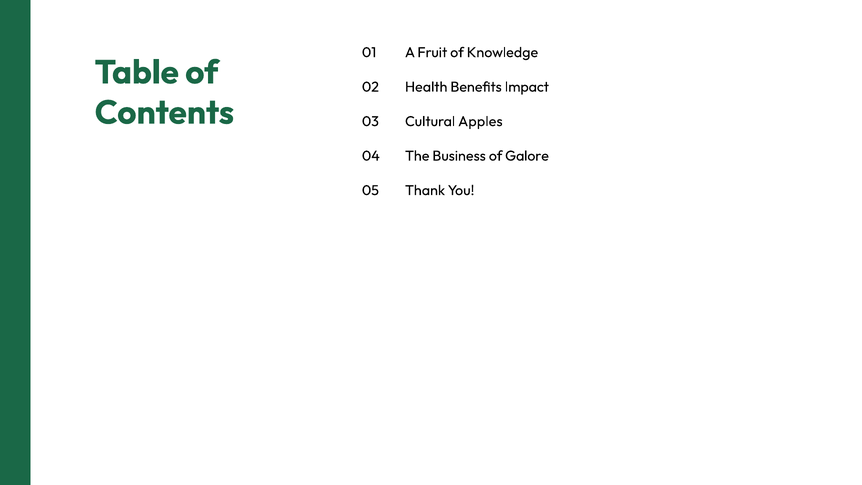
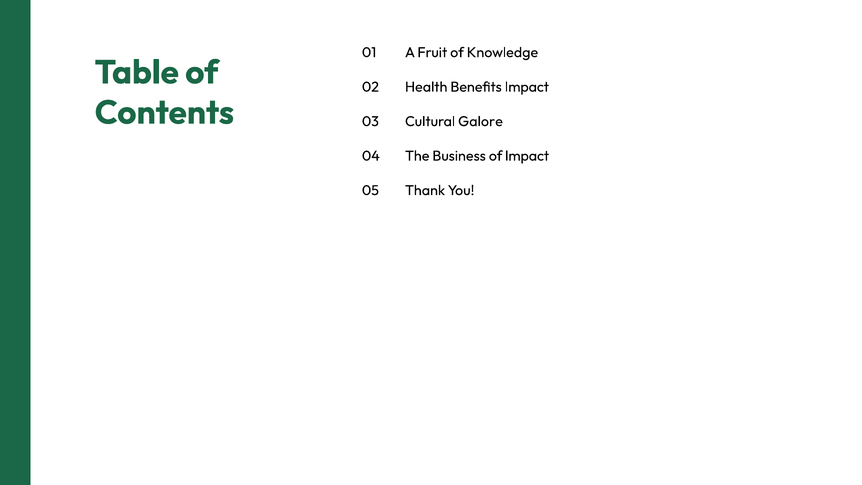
Apples: Apples -> Galore (480, 121)
of Galore: Galore -> Impact (527, 156)
